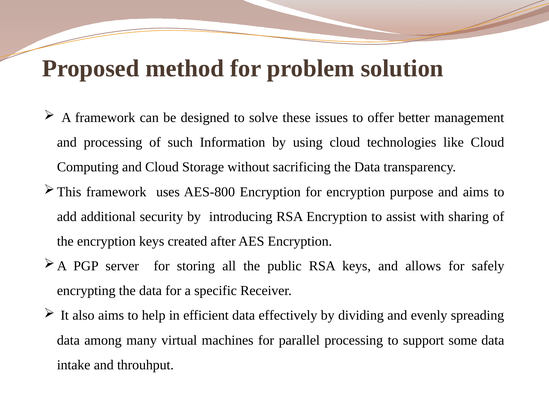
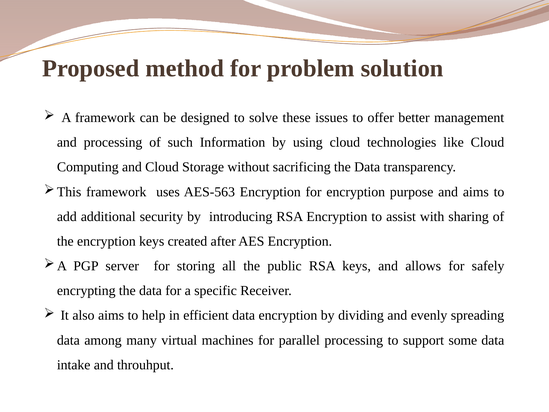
AES-800: AES-800 -> AES-563 (209, 192)
data effectively: effectively -> encryption (288, 315)
